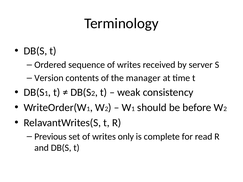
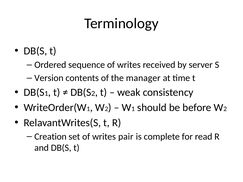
Previous: Previous -> Creation (50, 137)
only: only -> pair (126, 137)
